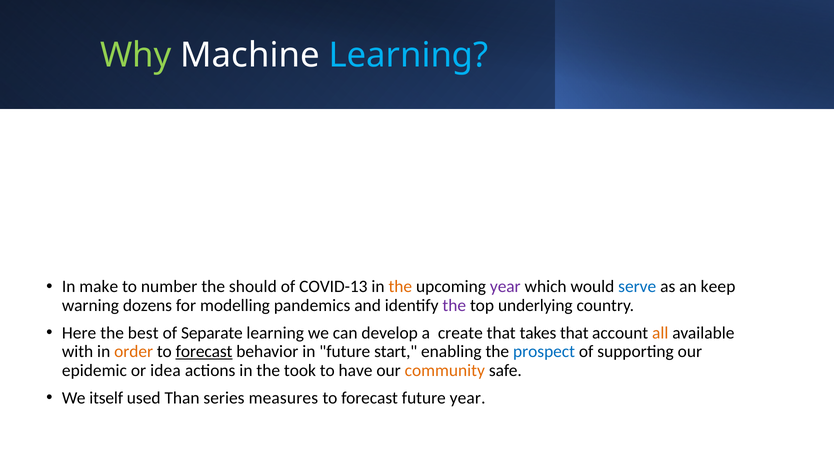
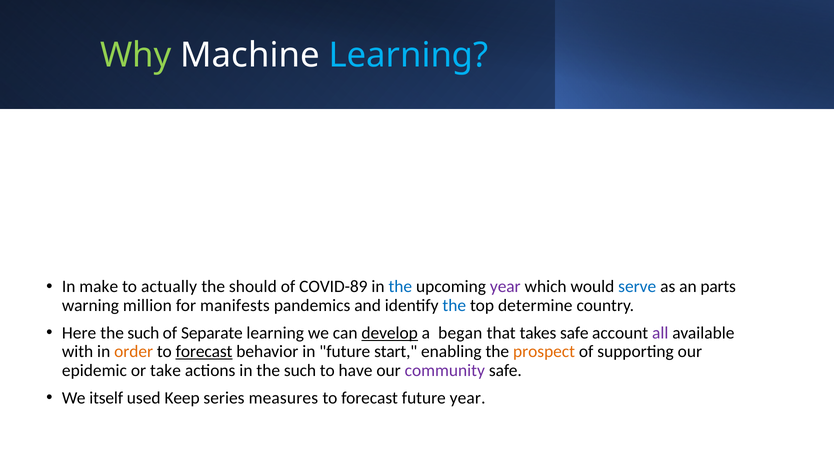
number: number -> actually (169, 287)
COVID-13: COVID-13 -> COVID-89 (333, 287)
the colour: orange -> blue (400, 287)
keep: keep -> parts (718, 287)
dozens: dozens -> million (147, 306)
modelling: modelling -> manifests (235, 306)
the colour: purple -> blue (454, 306)
underlying: underlying -> determine (535, 306)
best: best -> such (143, 333)
develop underline: none -> present (390, 333)
create: create -> began (460, 333)
takes that: that -> safe (574, 333)
all colour: orange -> purple (660, 333)
prospect colour: blue -> orange (544, 352)
idea: idea -> take (166, 371)
in the took: took -> such (300, 371)
community colour: orange -> purple (445, 371)
Than: Than -> Keep (182, 398)
